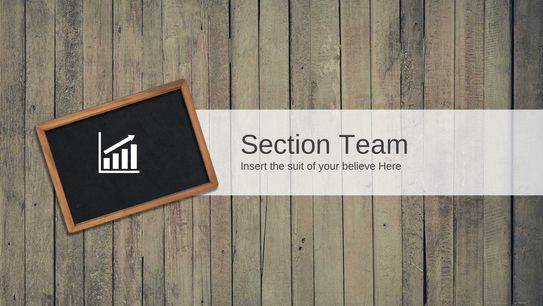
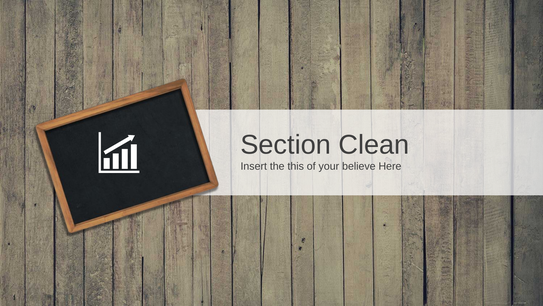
Team: Team -> Clean (374, 145)
suit: suit -> this (296, 166)
